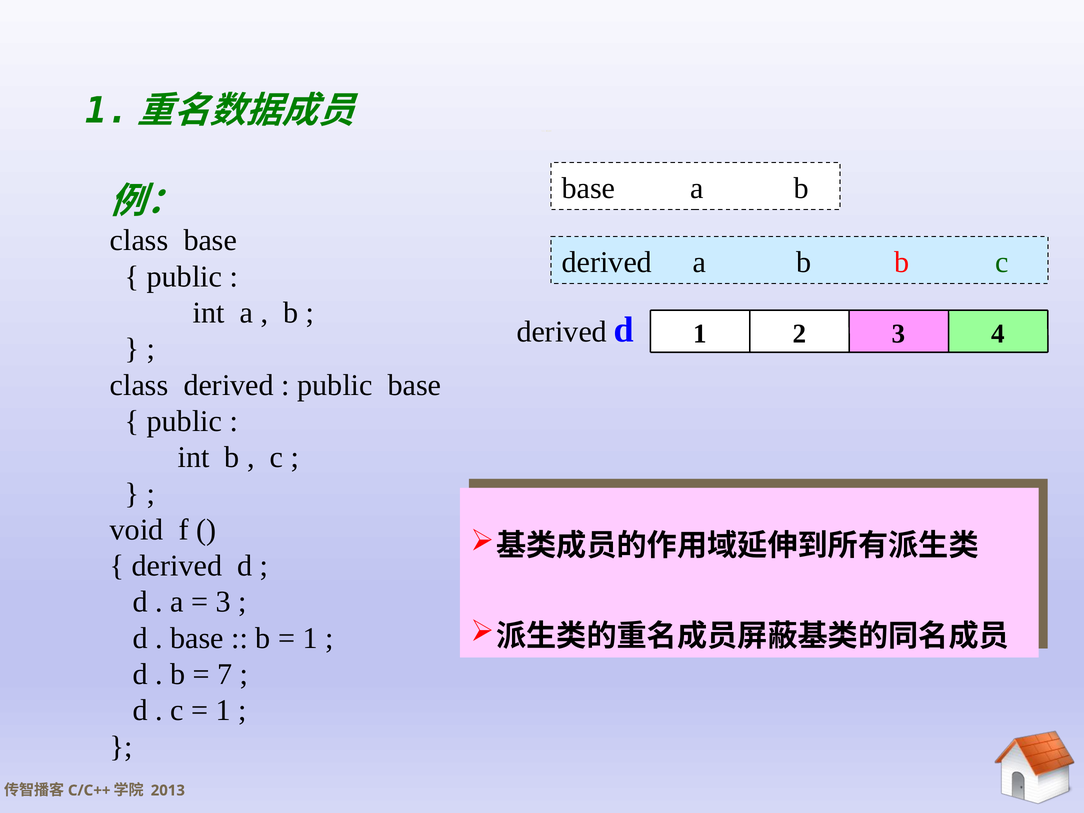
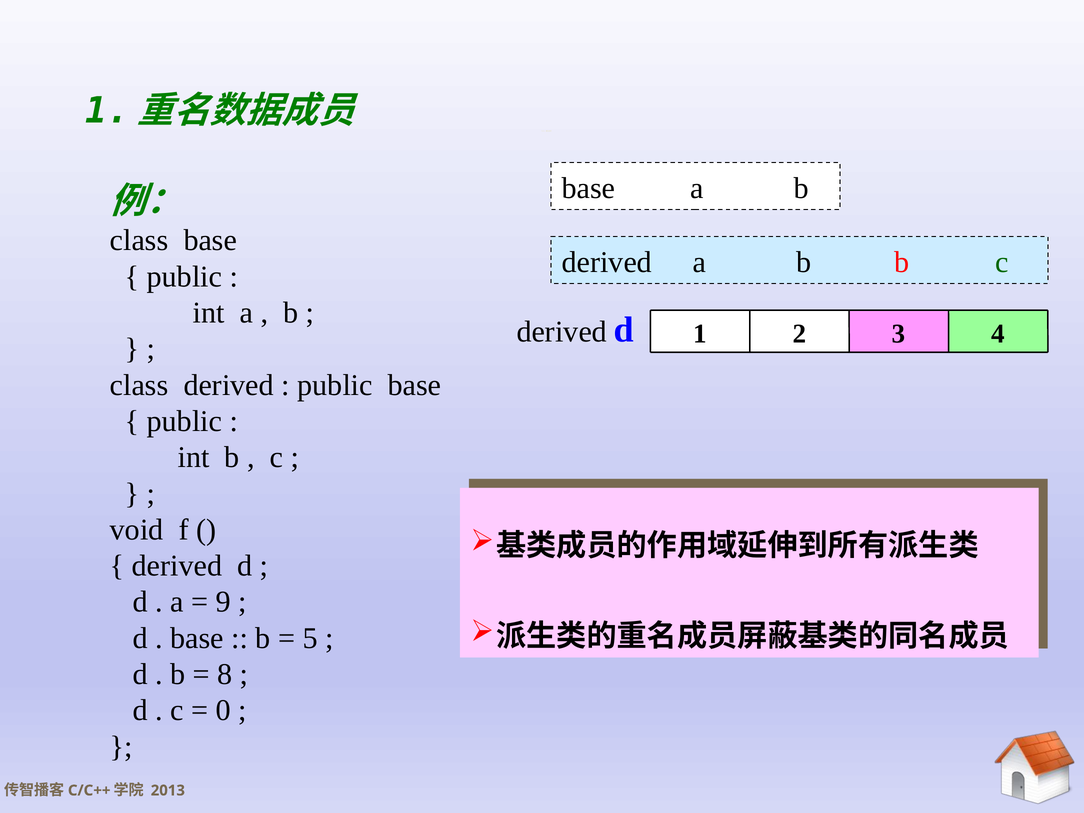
3: 3 -> 9 (223, 602)
1: 1 -> 5 (310, 638)
7: 7 -> 8 (225, 674)
1: 1 -> 0 (223, 710)
